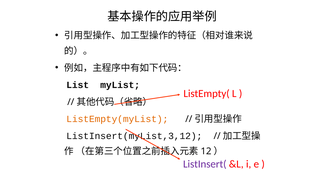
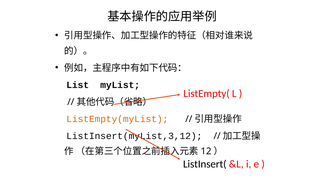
ListInsert( colour: purple -> black (205, 164)
